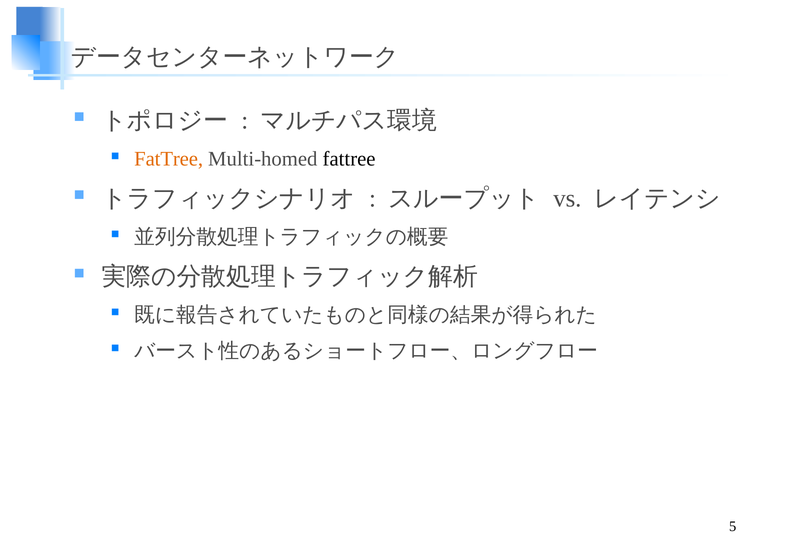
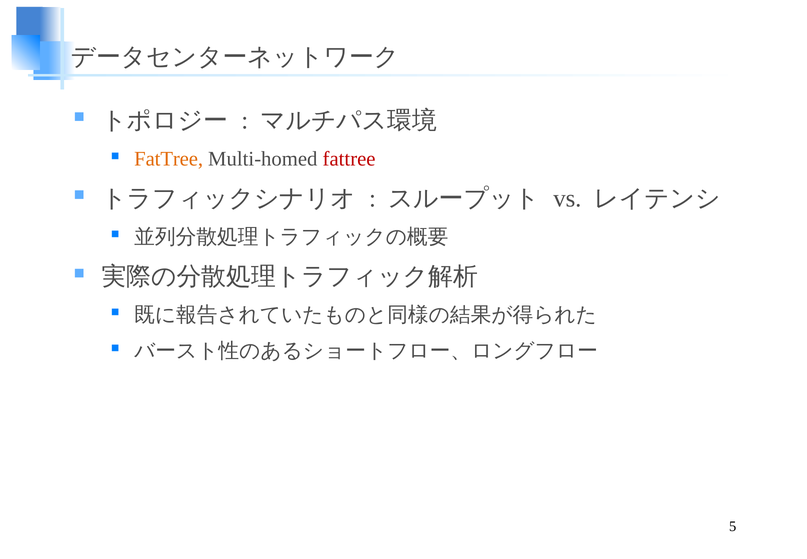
fattree colour: black -> red (349, 159)
